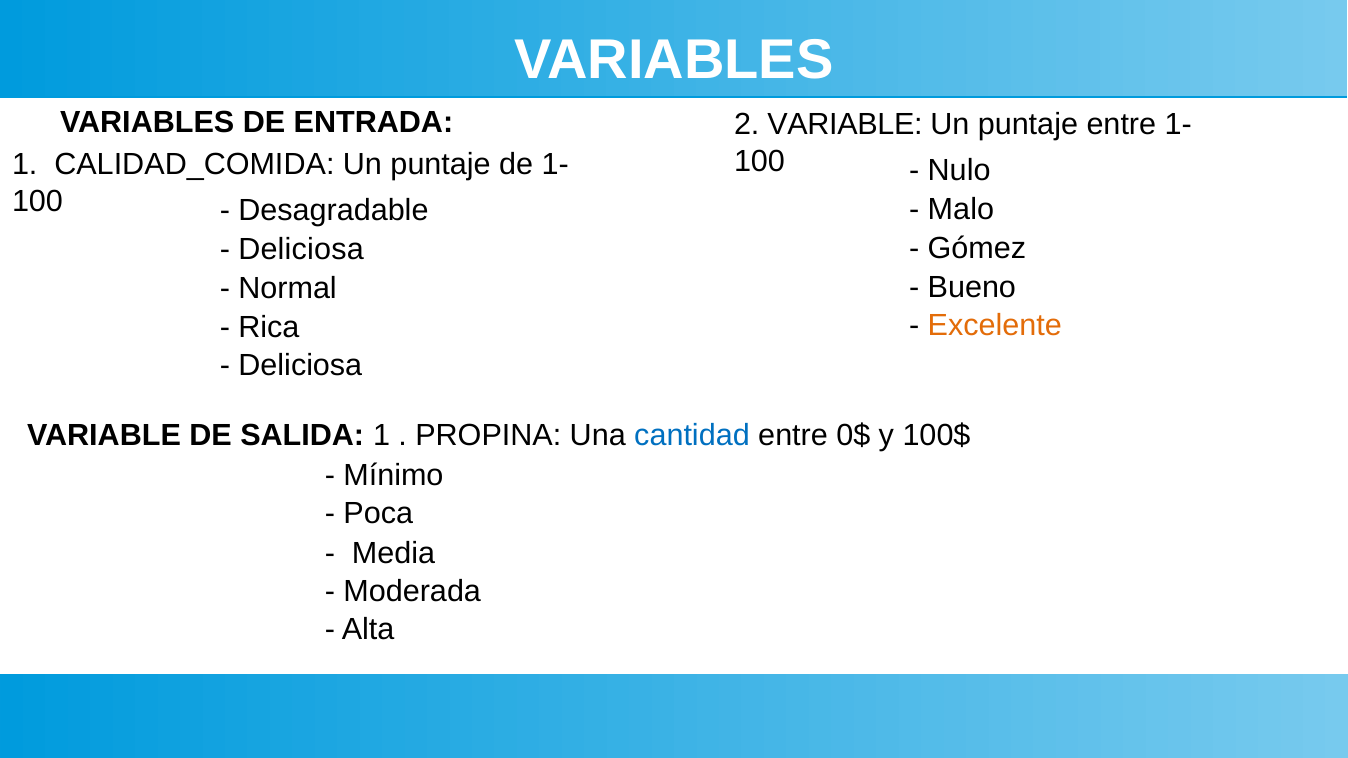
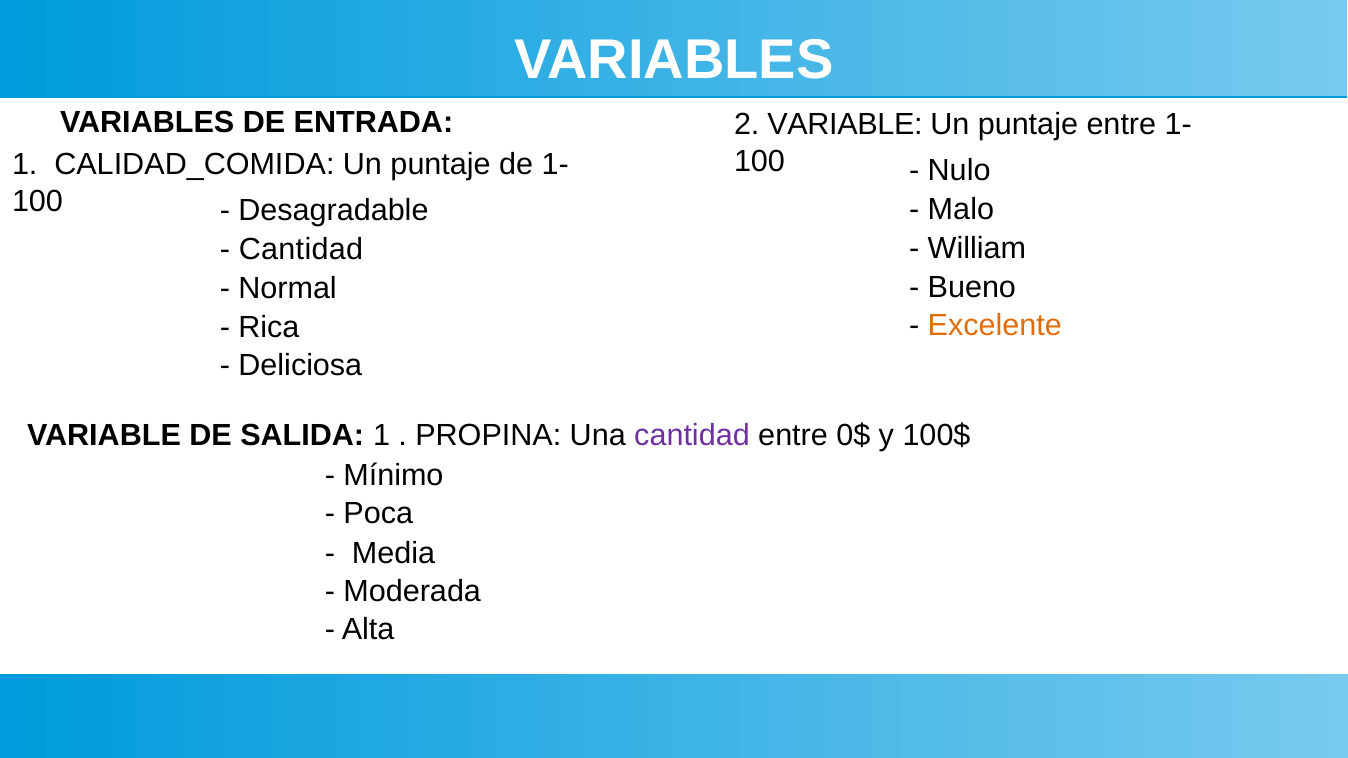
Gómez: Gómez -> William (977, 249)
Deliciosa: Deliciosa -> Cantidad (301, 249)
cantidad colour: blue -> purple (692, 436)
